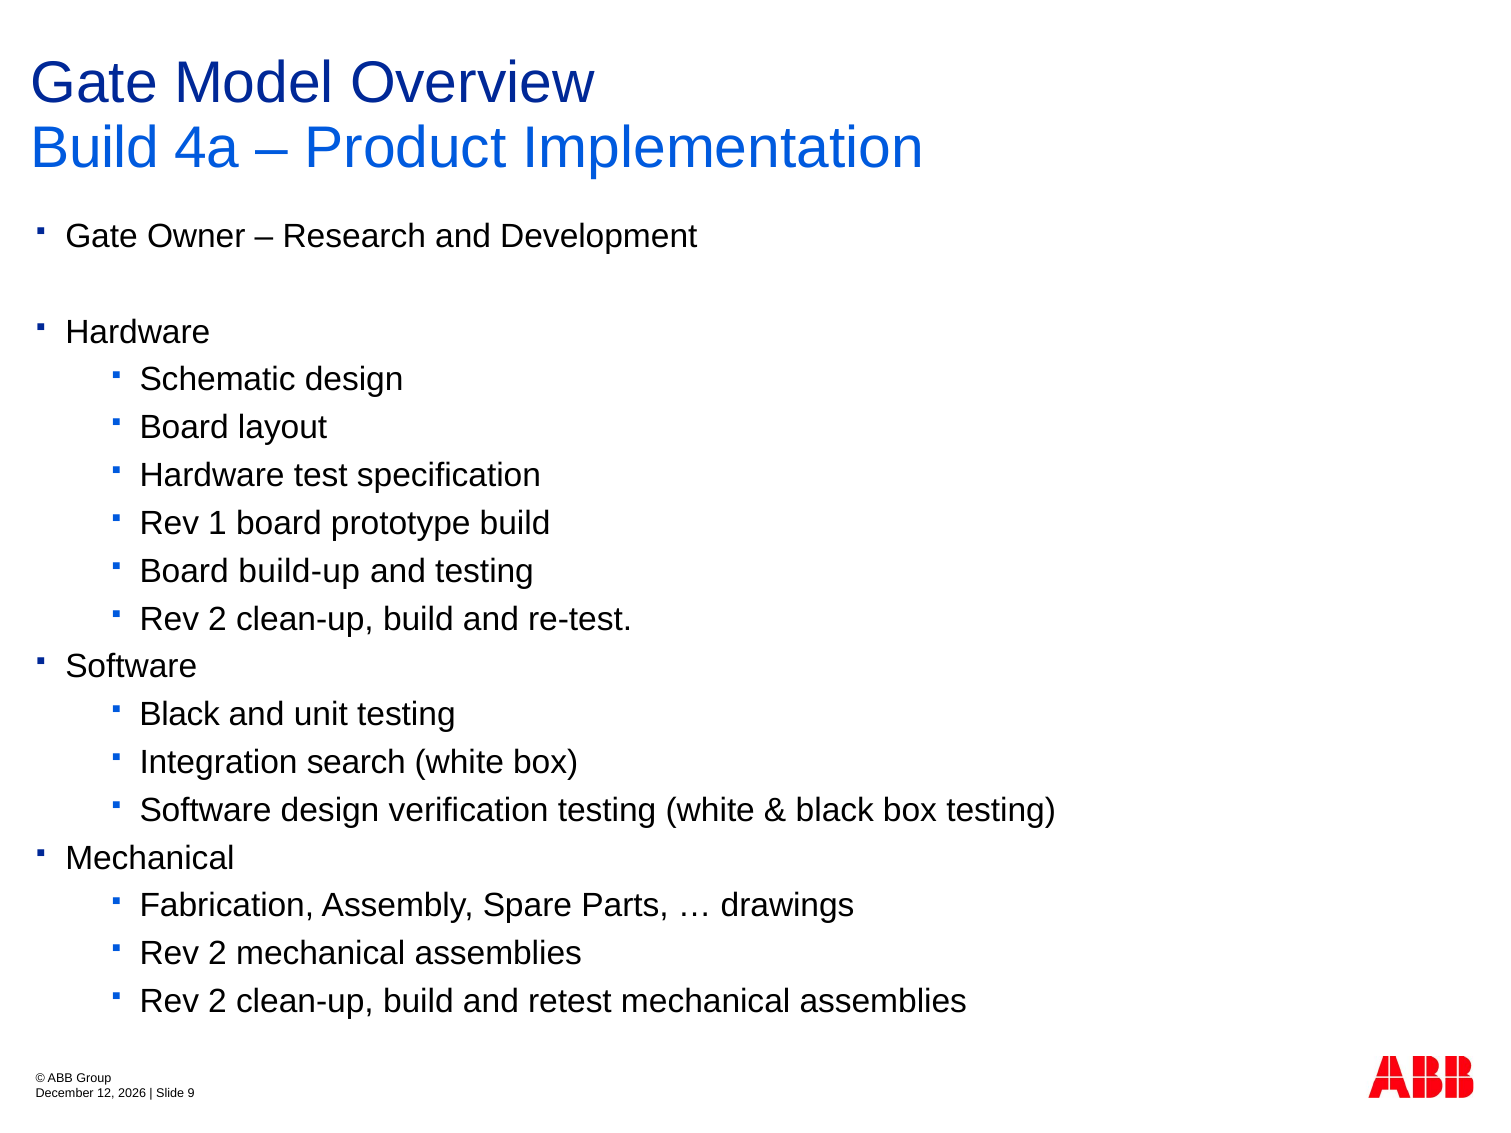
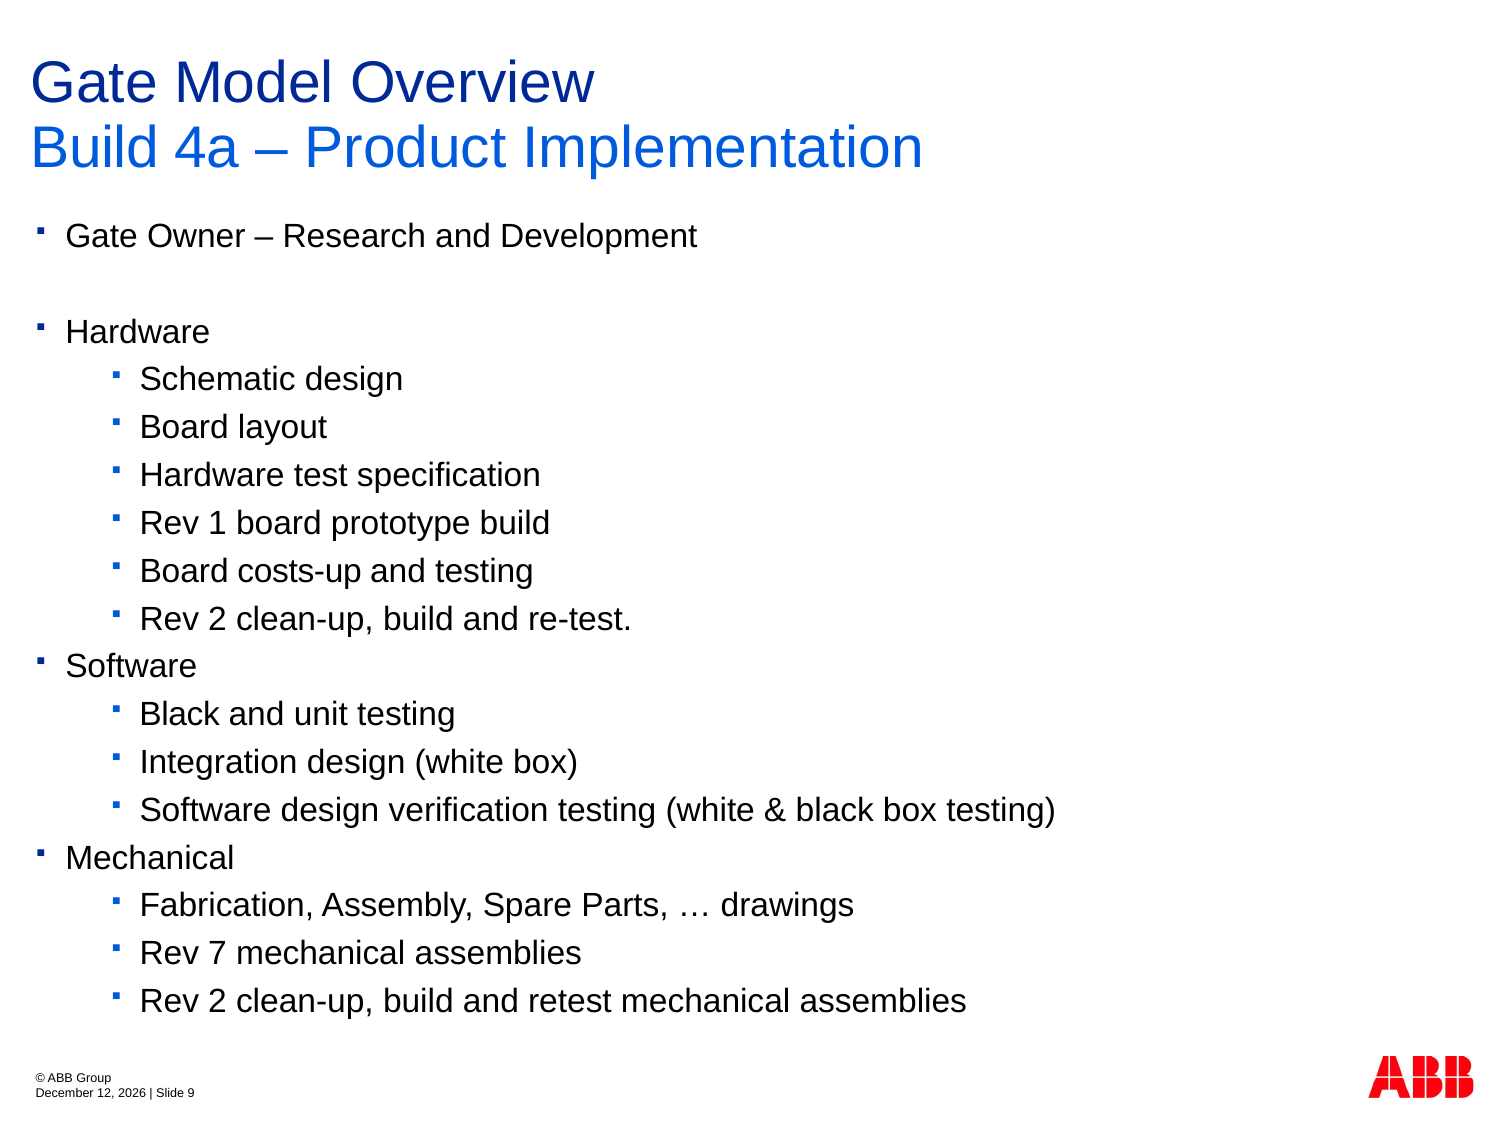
build-up: build-up -> costs-up (300, 571)
Integration search: search -> design (356, 763)
2: 2 -> 7 (218, 954)
